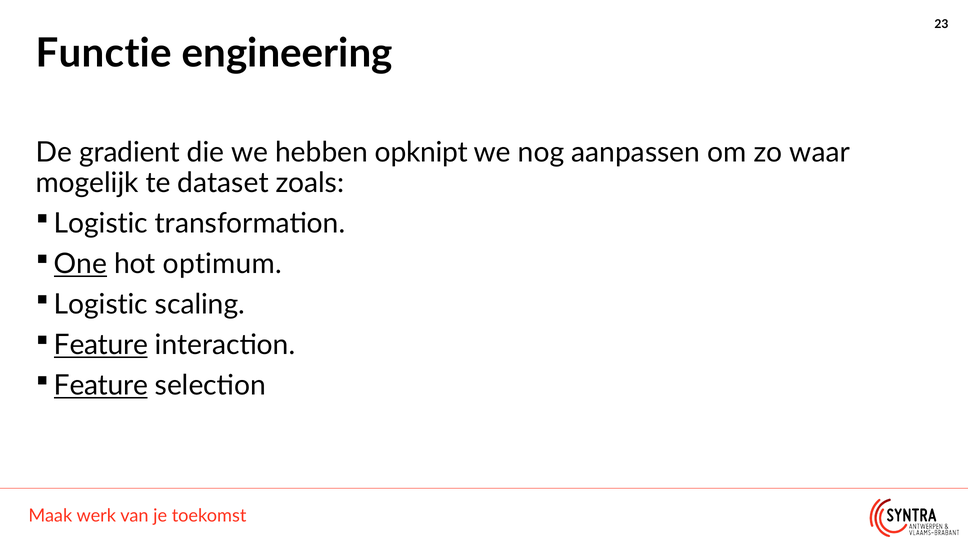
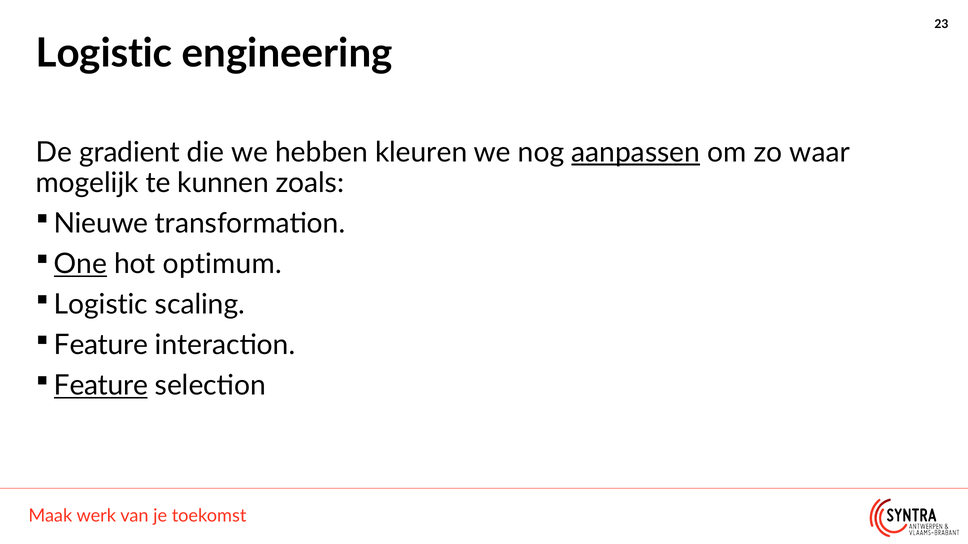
Functie: Functie -> Logistic (104, 54)
opknipt: opknipt -> kleuren (421, 153)
aanpassen underline: none -> present (636, 153)
dataset: dataset -> kunnen (223, 183)
Logistic: Logistic -> Nieuwe (101, 224)
Feature underline: present -> none (101, 345)
